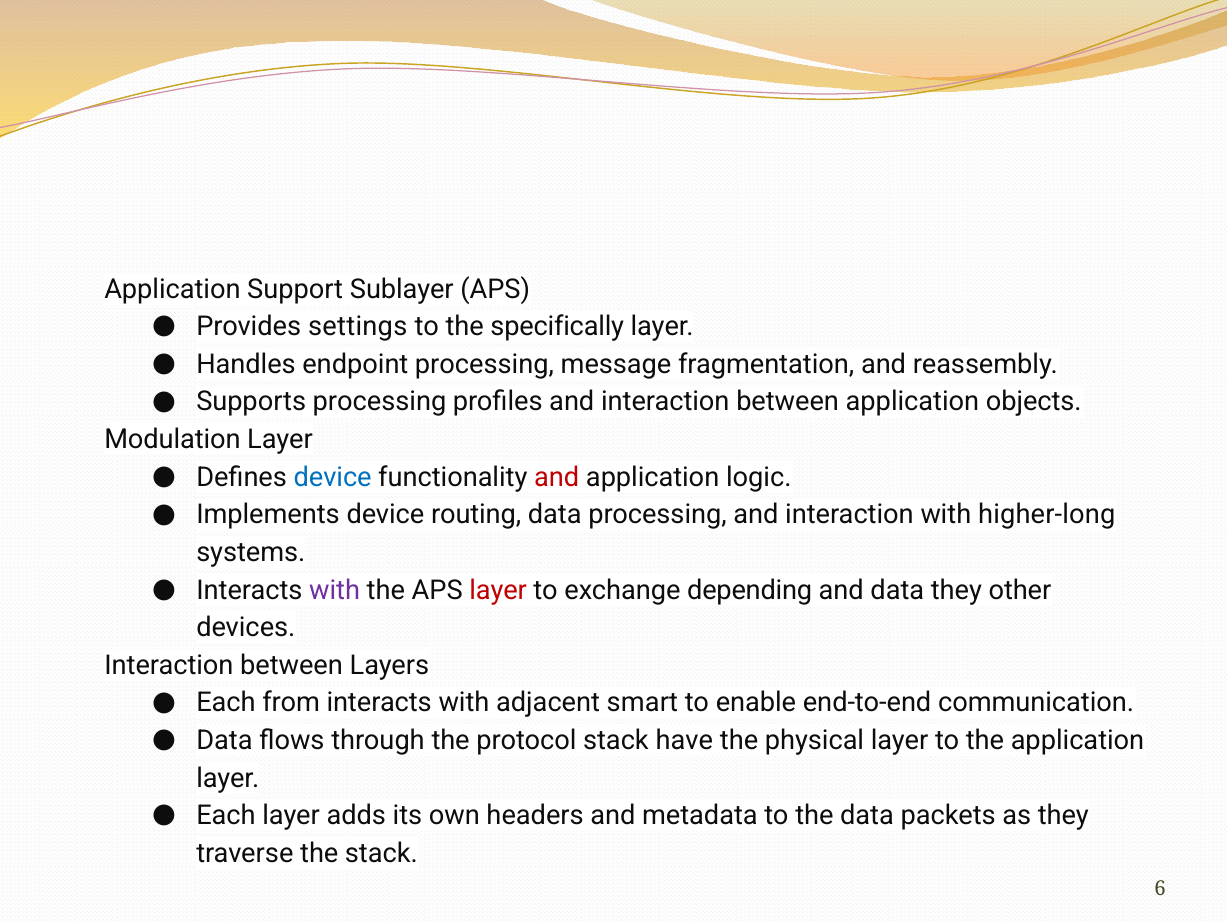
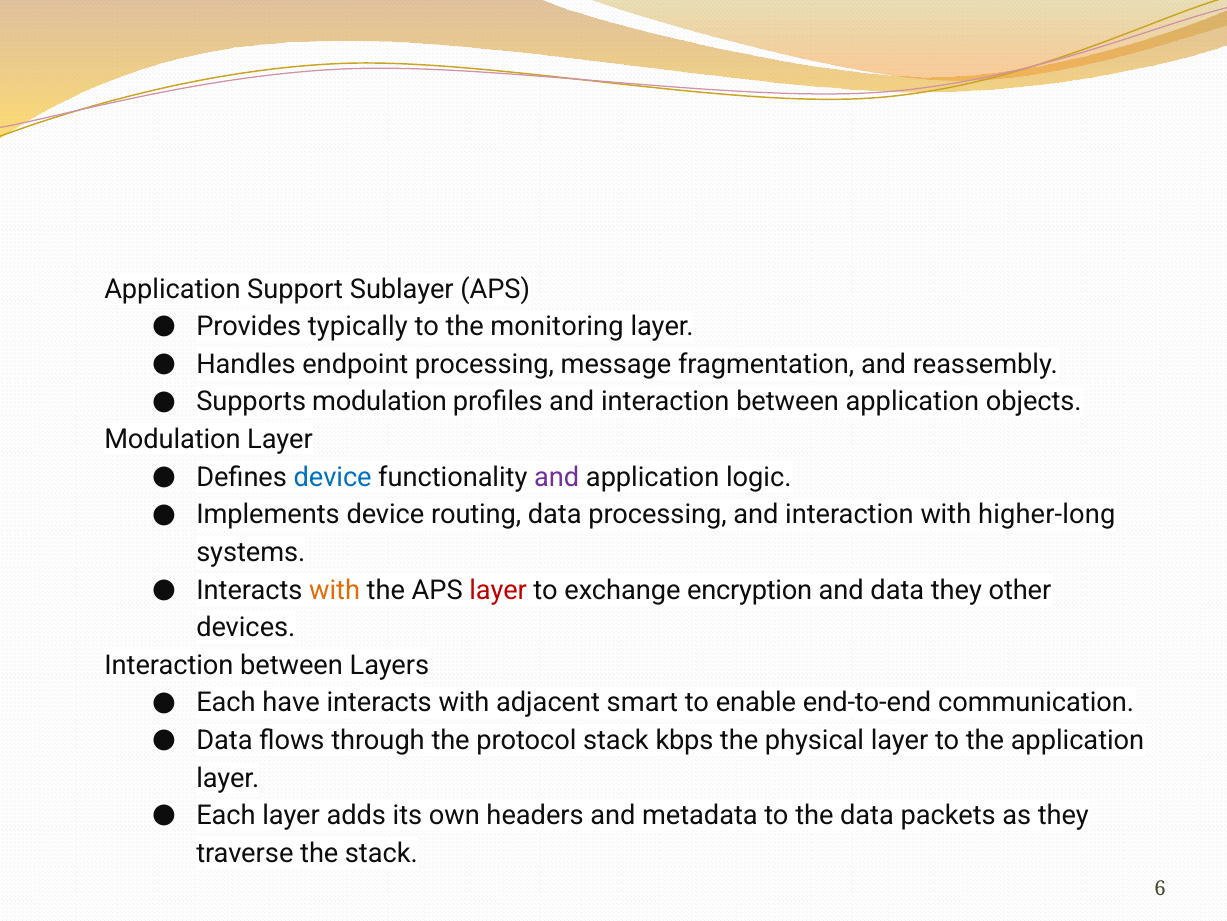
settings: settings -> typically (358, 327)
specifically: specifically -> monitoring (557, 327)
Supports processing: processing -> modulation (380, 402)
and colour: red -> purple (557, 477)
with colour: purple -> orange (335, 590)
depending: depending -> encryption (750, 590)
from: from -> have (291, 702)
have: have -> kbps (684, 740)
